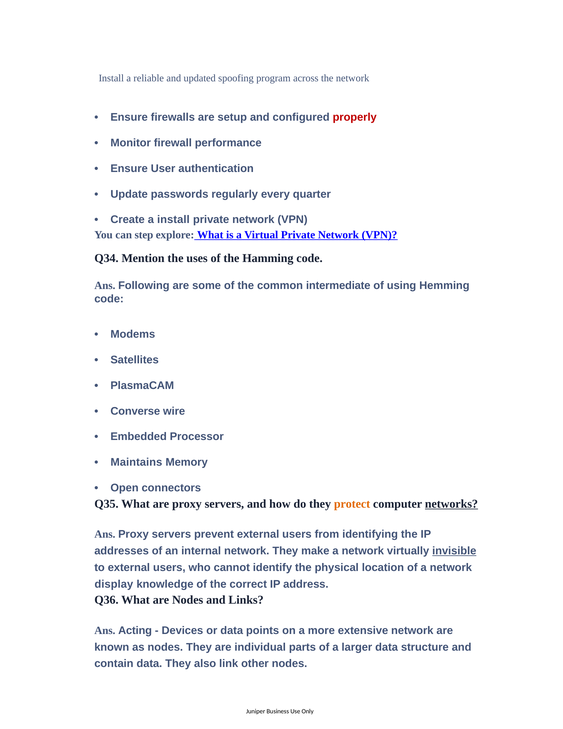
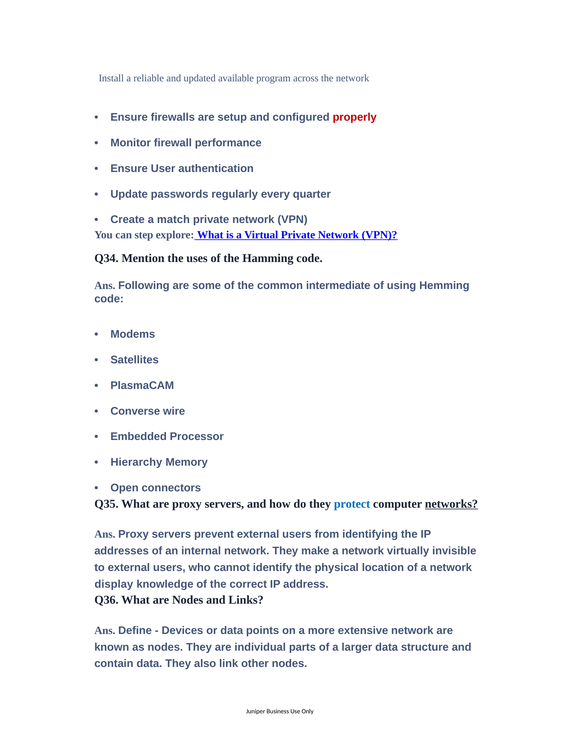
spoofing: spoofing -> available (236, 78)
a install: install -> match (173, 220)
Maintains: Maintains -> Hierarchy (136, 462)
protect colour: orange -> blue (352, 503)
invisible underline: present -> none (454, 551)
Acting: Acting -> Define (135, 630)
